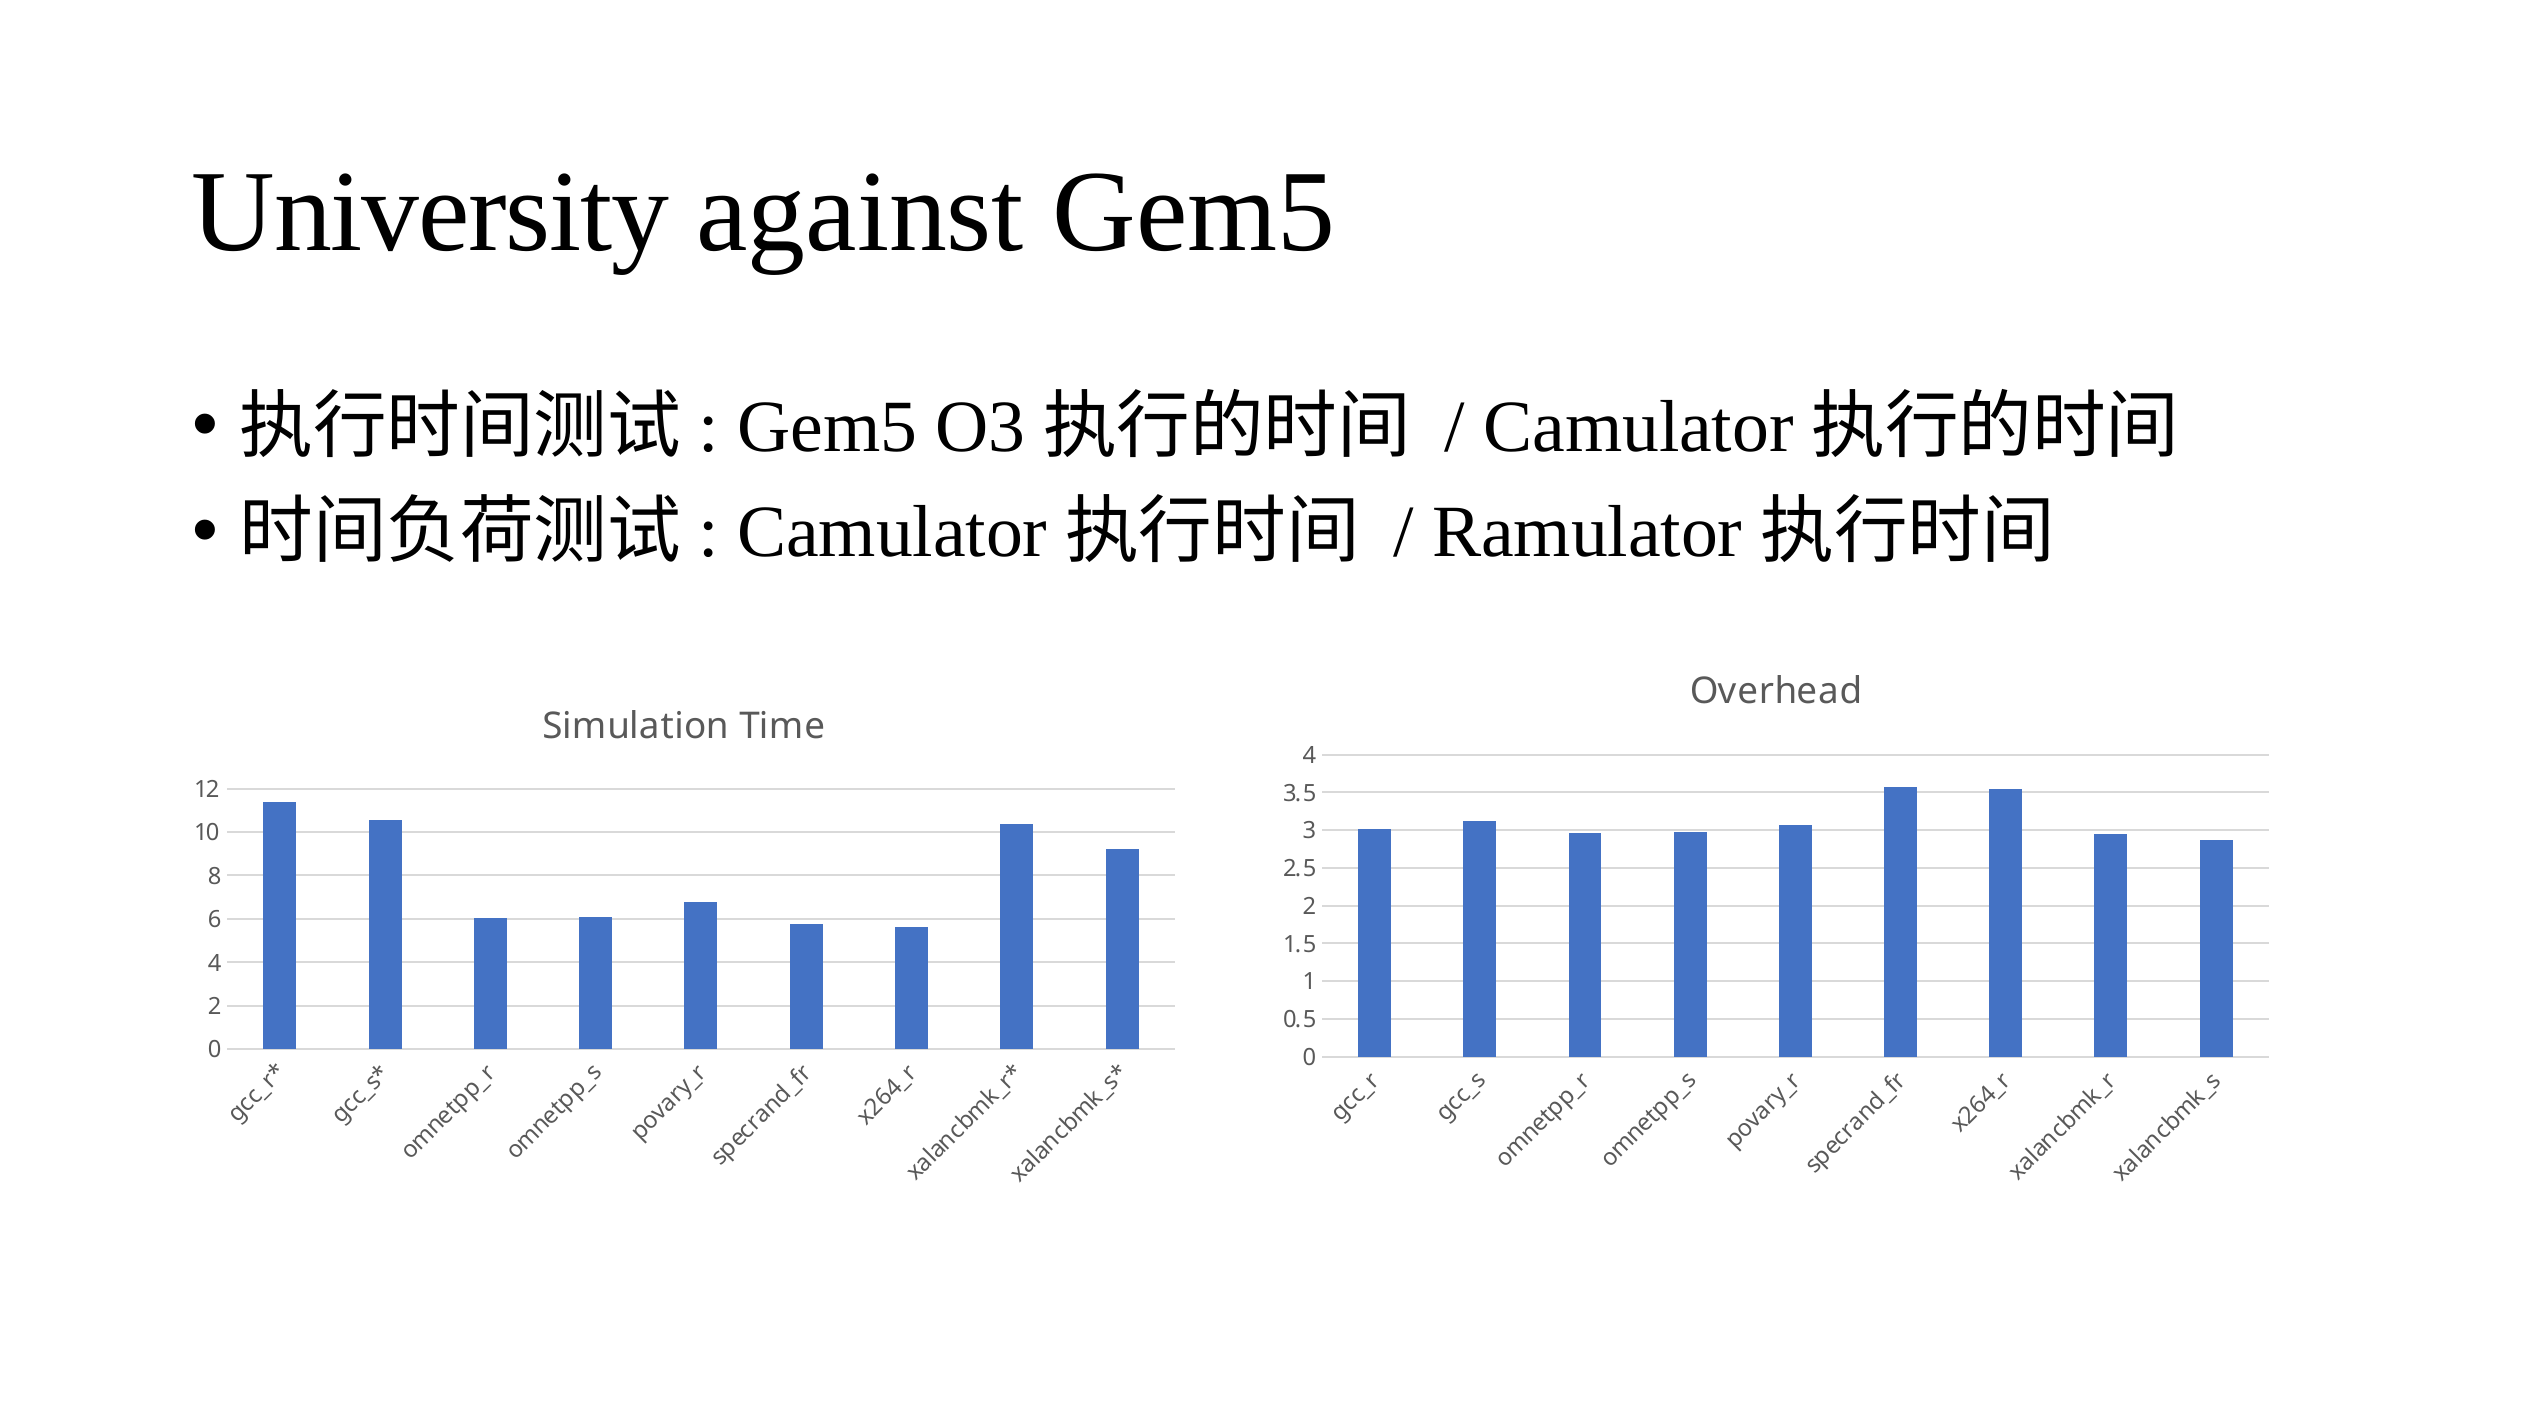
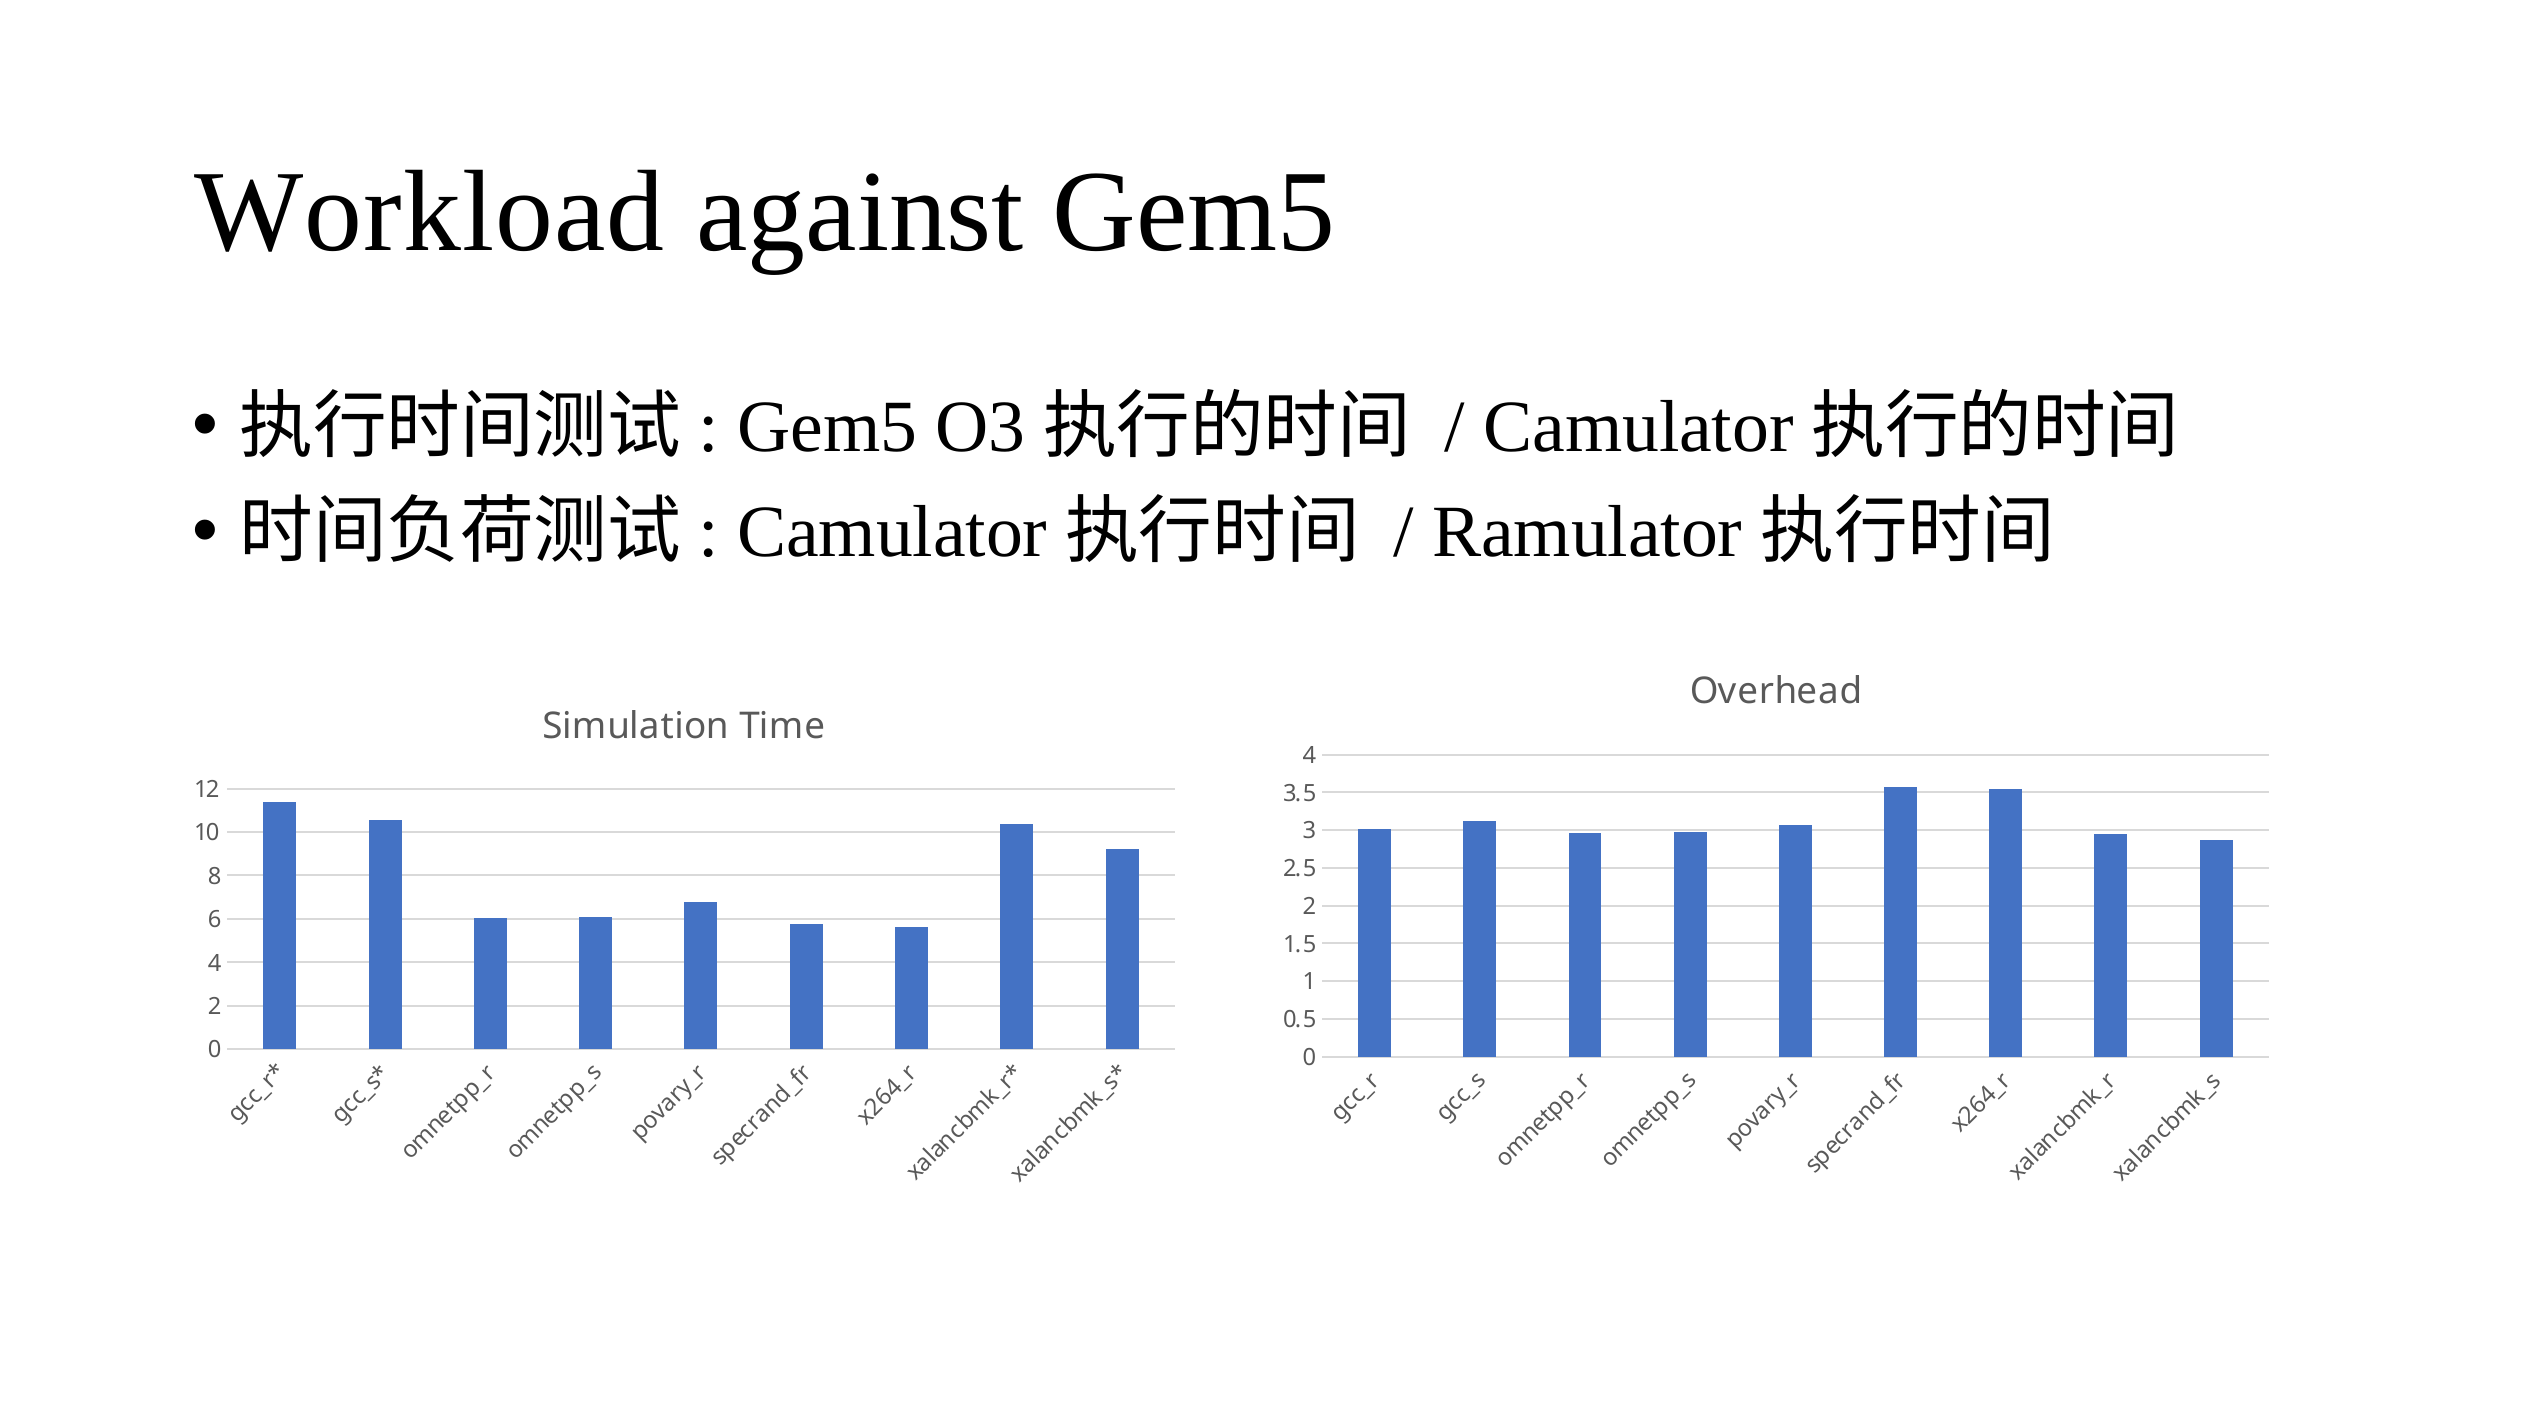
University: University -> Workload (429, 212)
